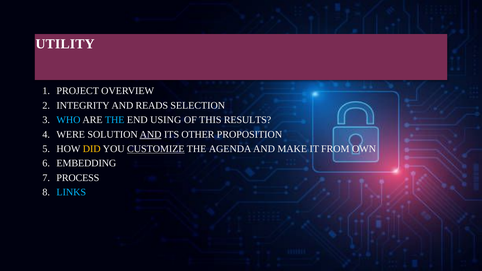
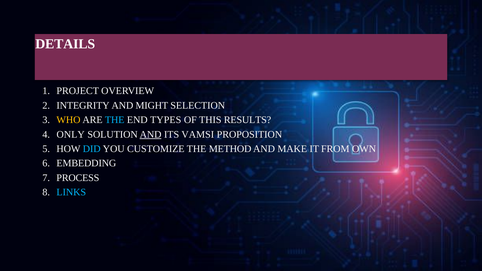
UTILITY: UTILITY -> DETAILS (65, 44)
READS: READS -> MIGHT (152, 105)
WHO colour: light blue -> yellow (68, 120)
USING: USING -> TYPES (166, 120)
WERE: WERE -> ONLY (71, 134)
OTHER: OTHER -> VAMSI (198, 134)
DID colour: yellow -> light blue (92, 149)
CUSTOMIZE underline: present -> none (156, 149)
AGENDA: AGENDA -> METHOD (230, 149)
